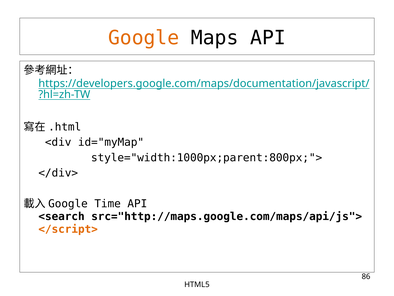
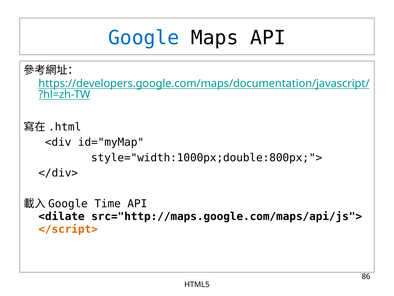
Google colour: orange -> blue (144, 38)
style="width:1000px;parent:800px;">: style="width:1000px;parent:800px;"> -> style="width:1000px;double:800px;"> (207, 157)
<search: <search -> <dilate (62, 216)
